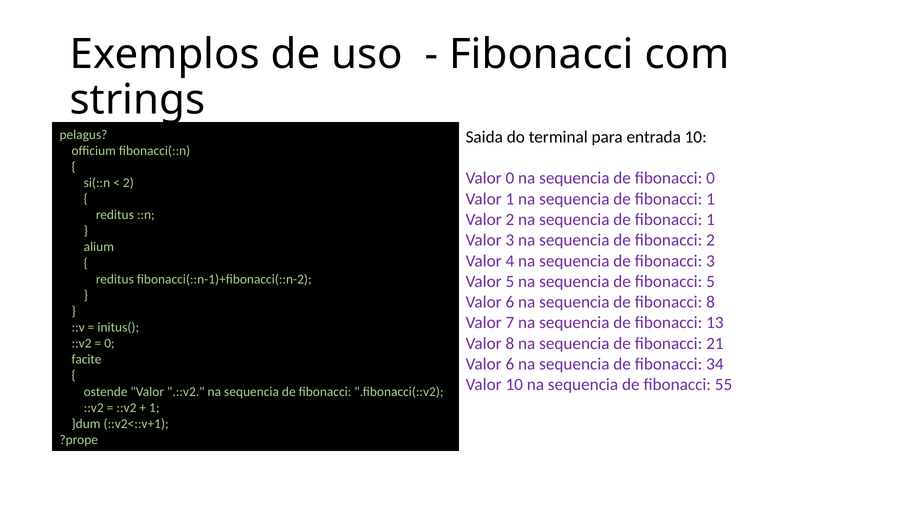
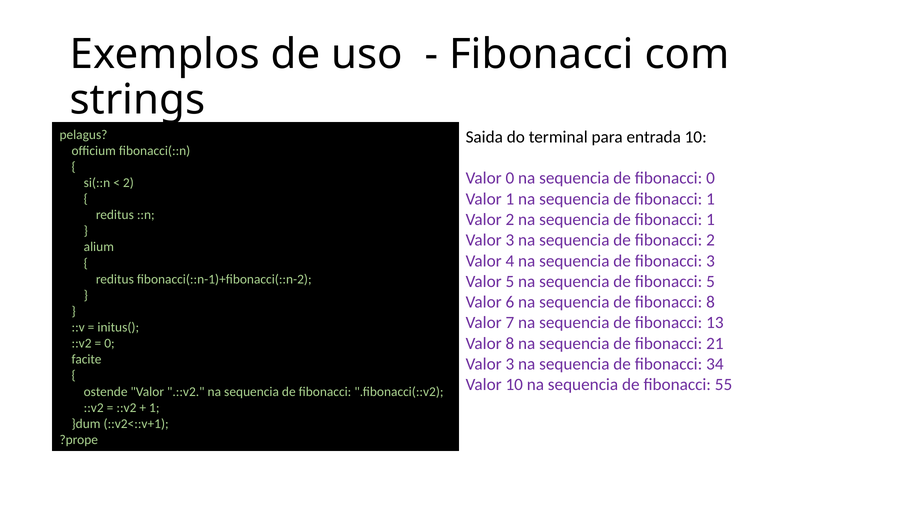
6: 6 -> 3 (510, 364)
